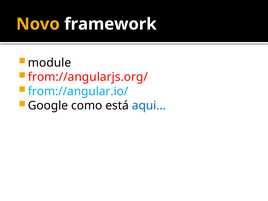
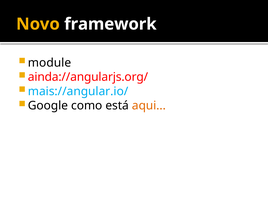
from://angularjs.org/: from://angularjs.org/ -> ainda://angularjs.org/ (88, 77)
from://angular.io/: from://angular.io/ -> mais://angular.io/ (78, 91)
aqui colour: blue -> orange (149, 106)
